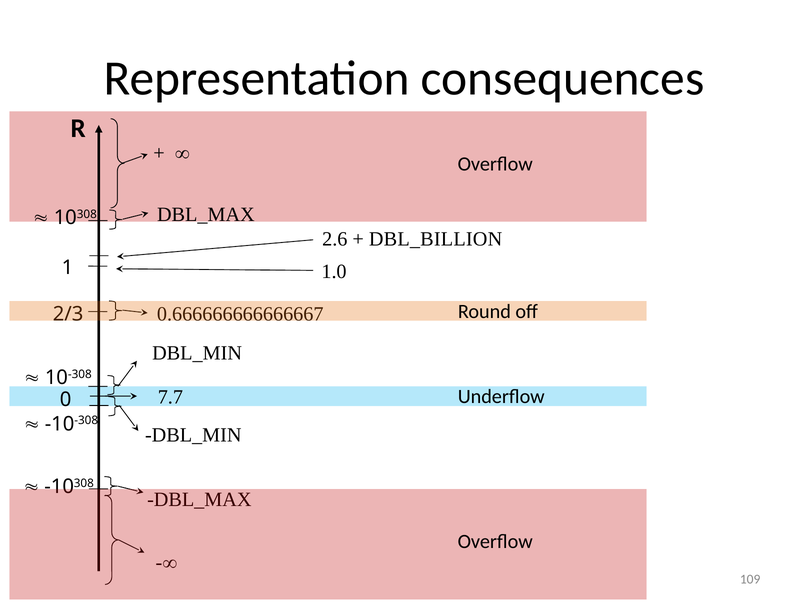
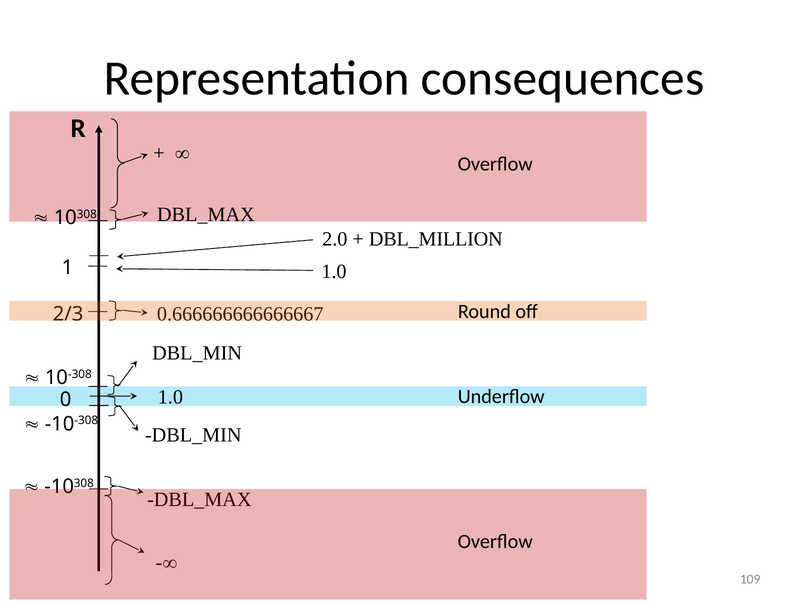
2.6: 2.6 -> 2.0 (335, 239)
DBL_BILLION: DBL_BILLION -> DBL_MILLION (436, 239)
0 7.7: 7.7 -> 1.0 (170, 397)
